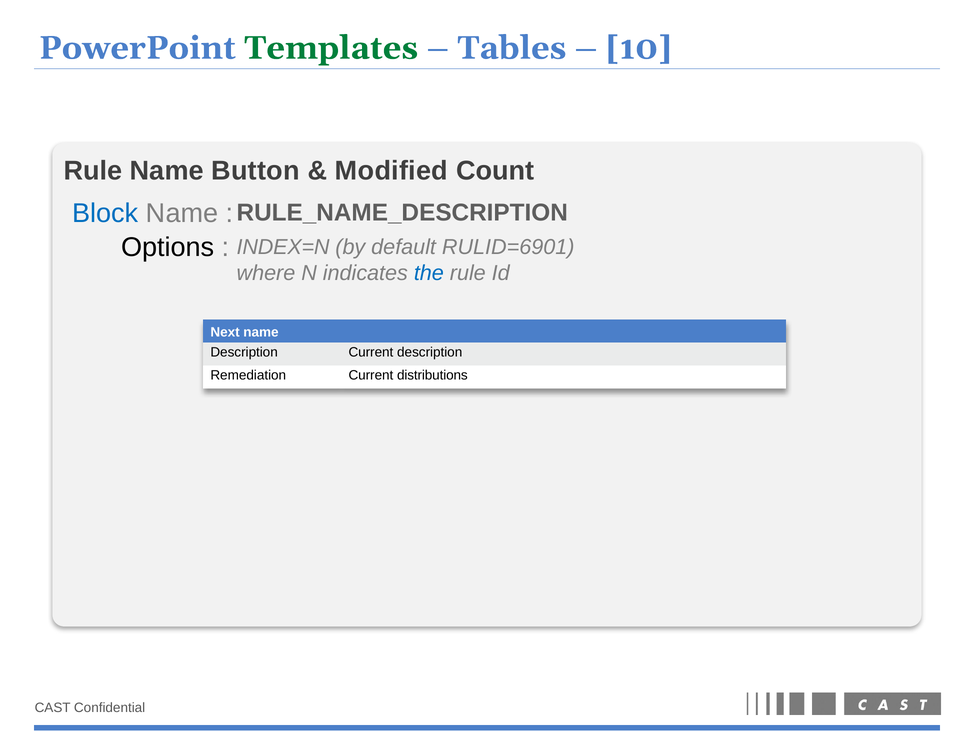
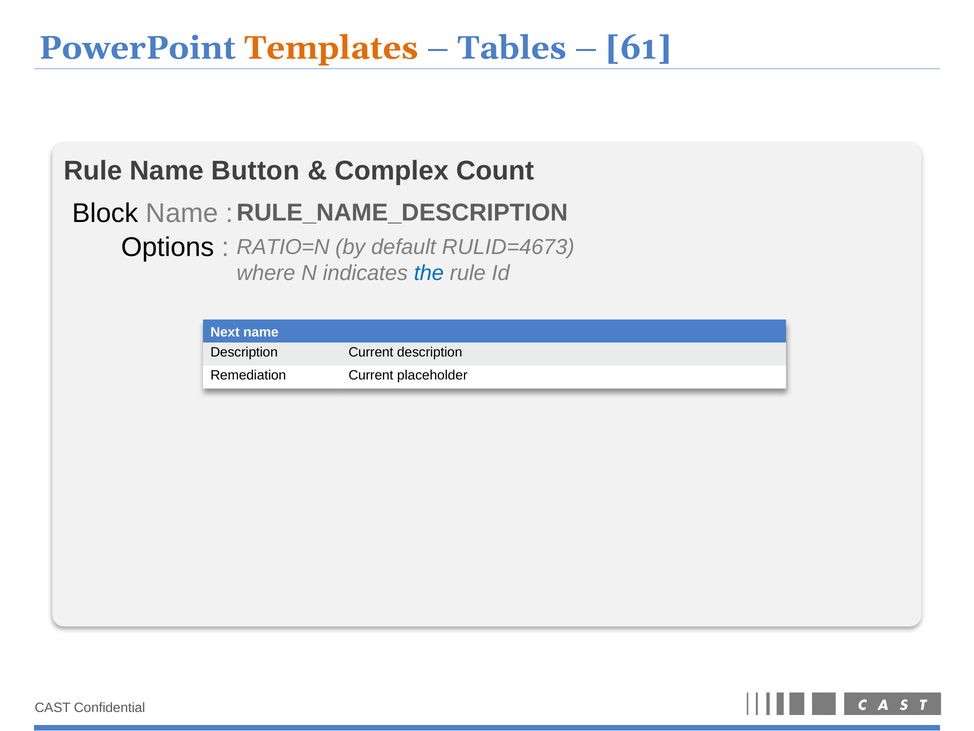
Templates colour: green -> orange (331, 48)
10: 10 -> 61 (639, 48)
Modified: Modified -> Complex (392, 171)
Block colour: blue -> black (105, 213)
INDEX=N: INDEX=N -> RATIO=N (283, 247)
RULID=6901: RULID=6901 -> RULID=4673 (508, 247)
distributions: distributions -> placeholder (432, 375)
